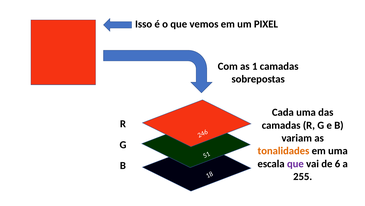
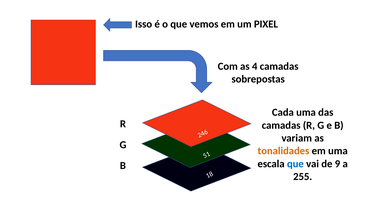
as 1: 1 -> 4 (255, 66)
que colour: purple -> blue (295, 163)
de 6: 6 -> 9 (337, 163)
